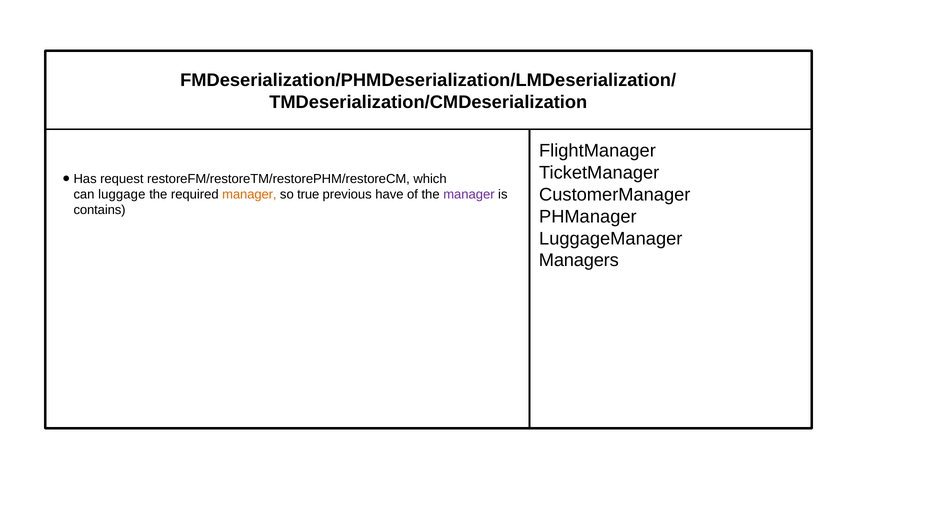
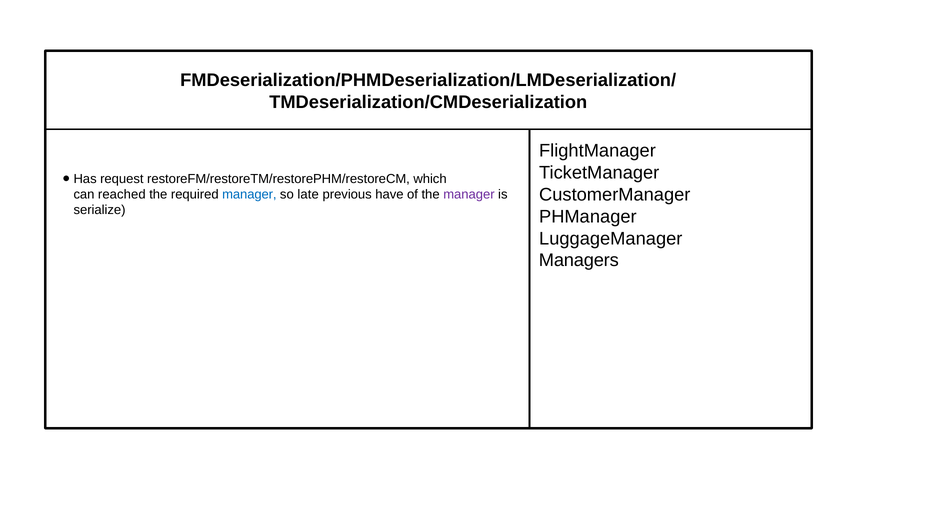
luggage: luggage -> reached (122, 194)
manager colour: orange -> blue (249, 194)
true: true -> late (308, 194)
contains: contains -> serialize (100, 210)
